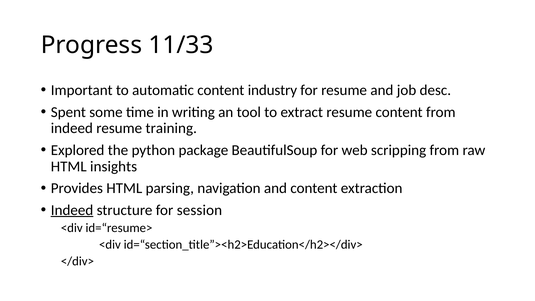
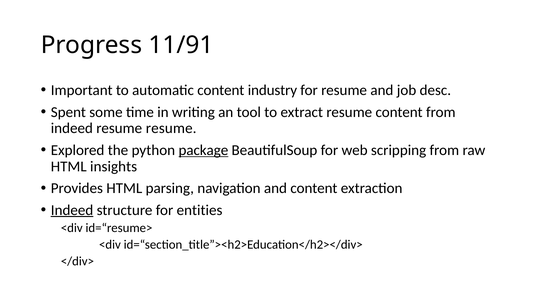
11/33: 11/33 -> 11/91 (181, 45)
resume training: training -> resume (171, 128)
package underline: none -> present (203, 150)
session: session -> entities (200, 210)
